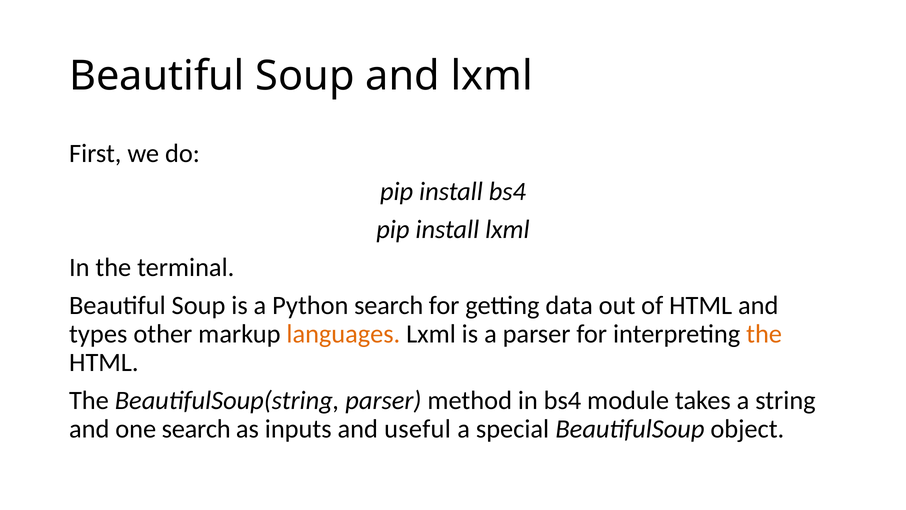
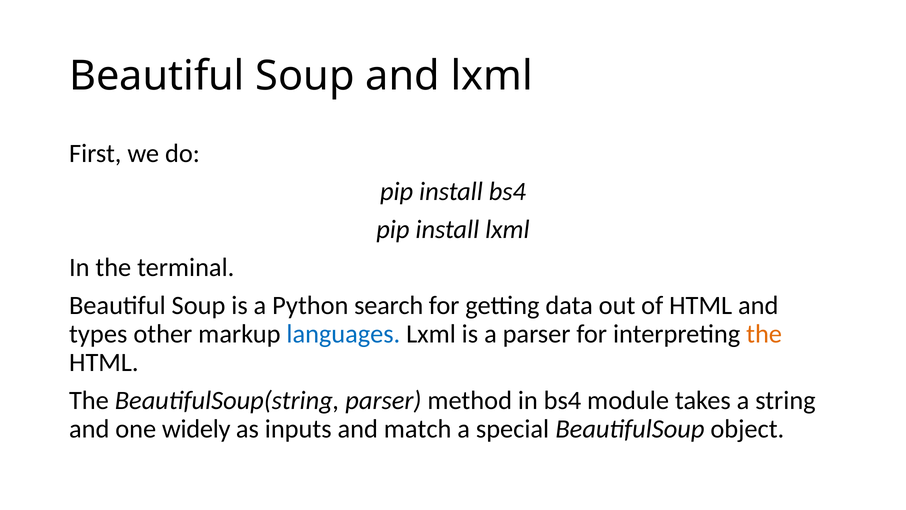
languages colour: orange -> blue (343, 334)
one search: search -> widely (196, 429)
useful: useful -> match (418, 429)
